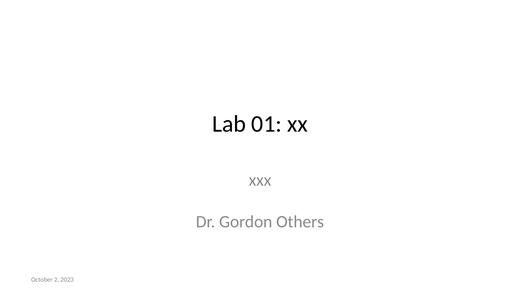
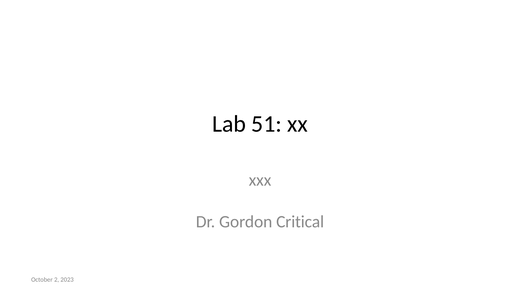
01: 01 -> 51 (267, 124)
Others: Others -> Critical (300, 222)
